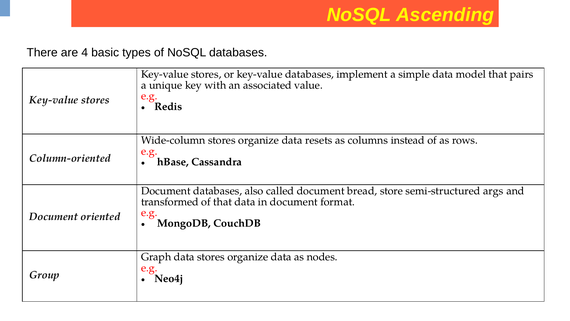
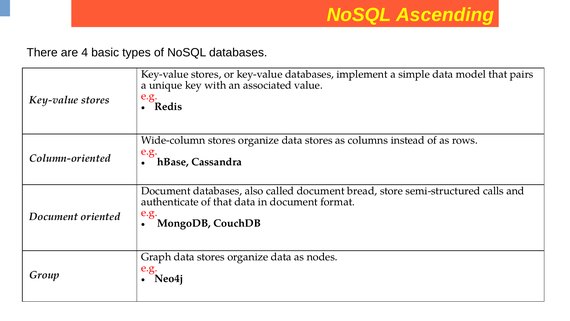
organize data resets: resets -> stores (319, 140)
args: args -> calls (493, 191)
transformed: transformed -> authenticate (170, 202)
